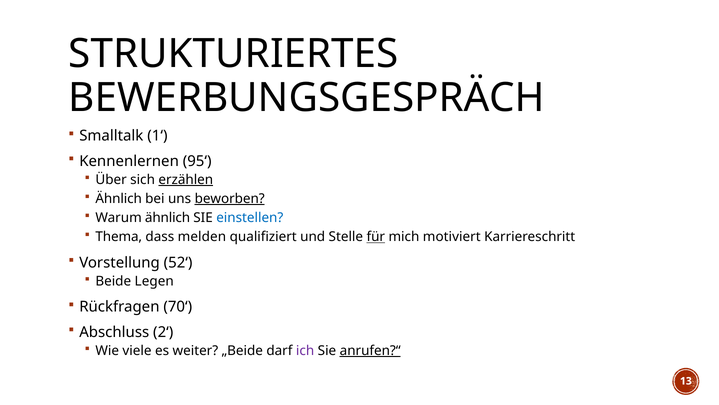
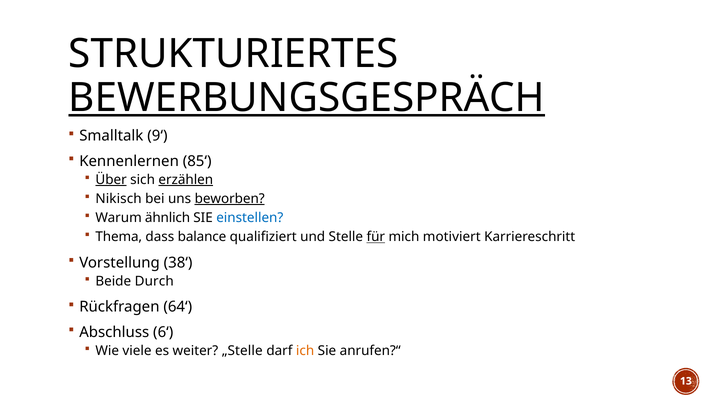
BEWERBUNGSGESPRÄCH underline: none -> present (307, 98)
1‘: 1‘ -> 9‘ (157, 136)
95‘: 95‘ -> 85‘ (197, 161)
Über underline: none -> present (111, 179)
Ähnlich: Ähnlich -> Nikisch (119, 198)
melden: melden -> balance (202, 237)
52‘: 52‘ -> 38‘ (178, 262)
Legen: Legen -> Durch (154, 281)
70‘: 70‘ -> 64‘ (178, 307)
2‘: 2‘ -> 6‘ (163, 332)
„Beide: „Beide -> „Stelle (242, 350)
ich colour: purple -> orange (305, 350)
anrufen?“ underline: present -> none (370, 350)
